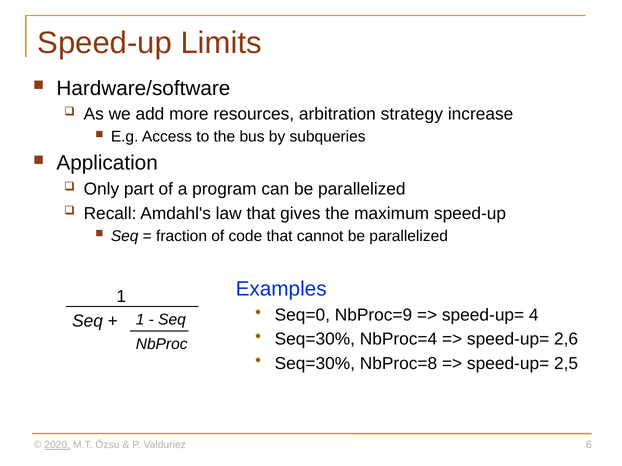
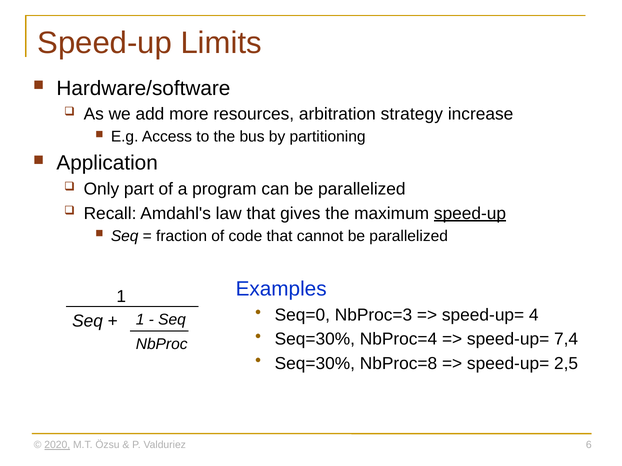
subqueries: subqueries -> partitioning (328, 137)
speed-up underline: none -> present (470, 214)
NbProc=9: NbProc=9 -> NbProc=3 (373, 315)
2,6: 2,6 -> 7,4 (566, 340)
